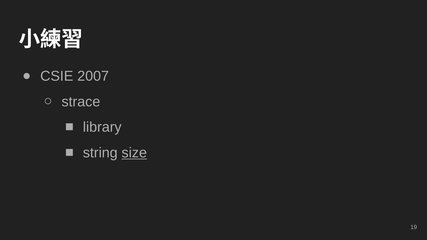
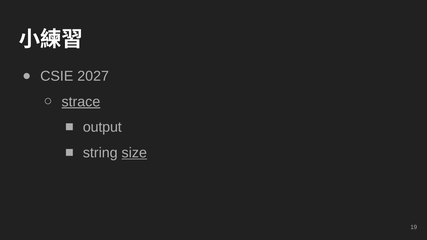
2007: 2007 -> 2027 (93, 76)
strace underline: none -> present (81, 102)
library: library -> output (102, 127)
